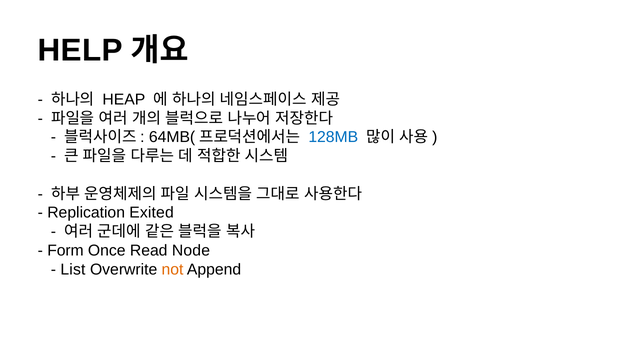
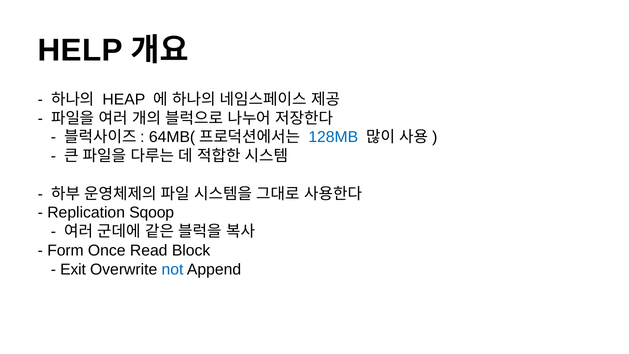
Exited: Exited -> Sqoop (152, 213)
Node: Node -> Block (191, 250)
List: List -> Exit (73, 269)
not colour: orange -> blue (173, 269)
